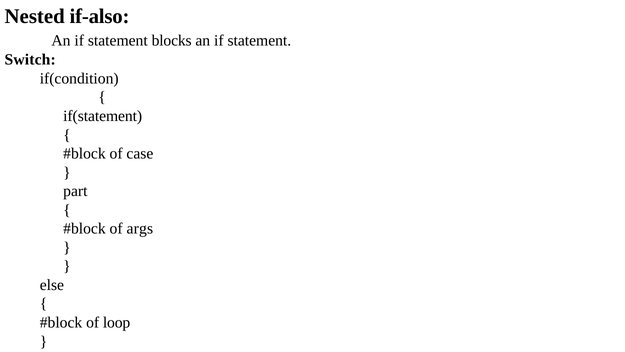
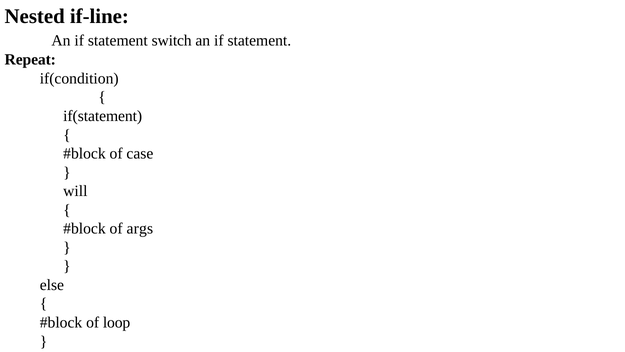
if-also: if-also -> if-line (99, 16)
blocks: blocks -> switch (172, 40)
Switch: Switch -> Repeat (30, 60)
part: part -> will (75, 191)
